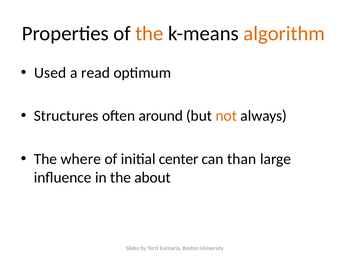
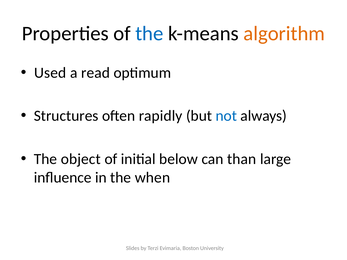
the colour: orange -> blue (149, 34)
around: around -> rapidly (161, 116)
not colour: orange -> blue (226, 116)
where: where -> object (81, 159)
center: center -> below (179, 159)
about: about -> when (152, 178)
